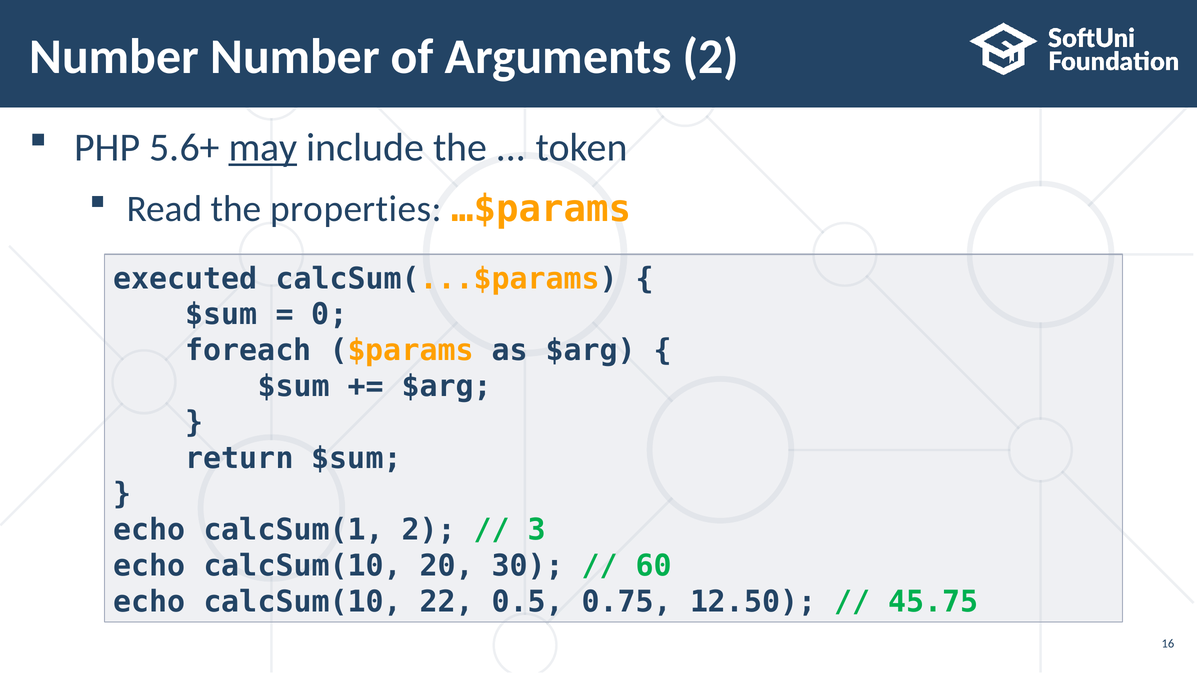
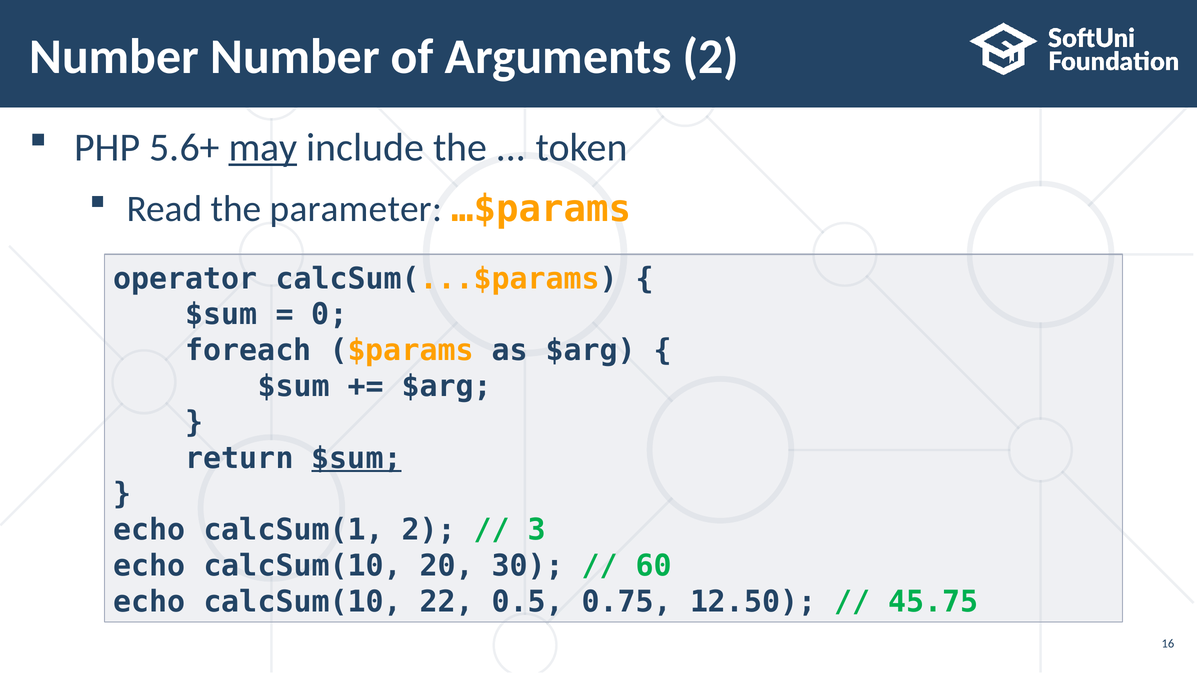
properties: properties -> parameter (356, 209)
executed: executed -> operator (185, 279)
$sum underline: none -> present (357, 458)
